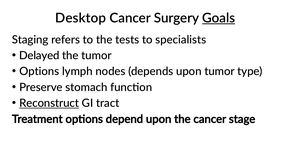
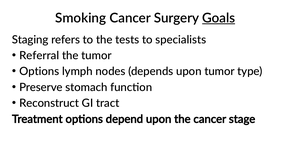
Desktop: Desktop -> Smoking (81, 18)
Delayed: Delayed -> Referral (39, 55)
Reconstruct underline: present -> none (49, 103)
